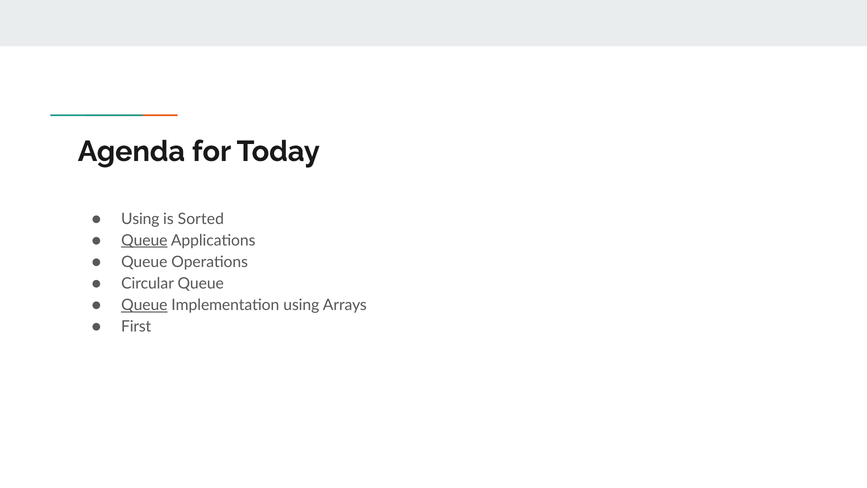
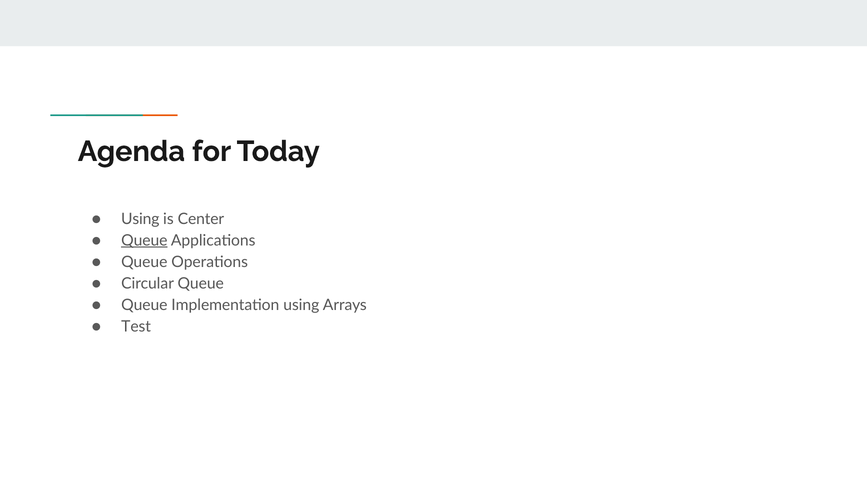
Sorted: Sorted -> Center (201, 219)
Queue underline: present -> none (144, 305)
First: First -> Test (136, 327)
